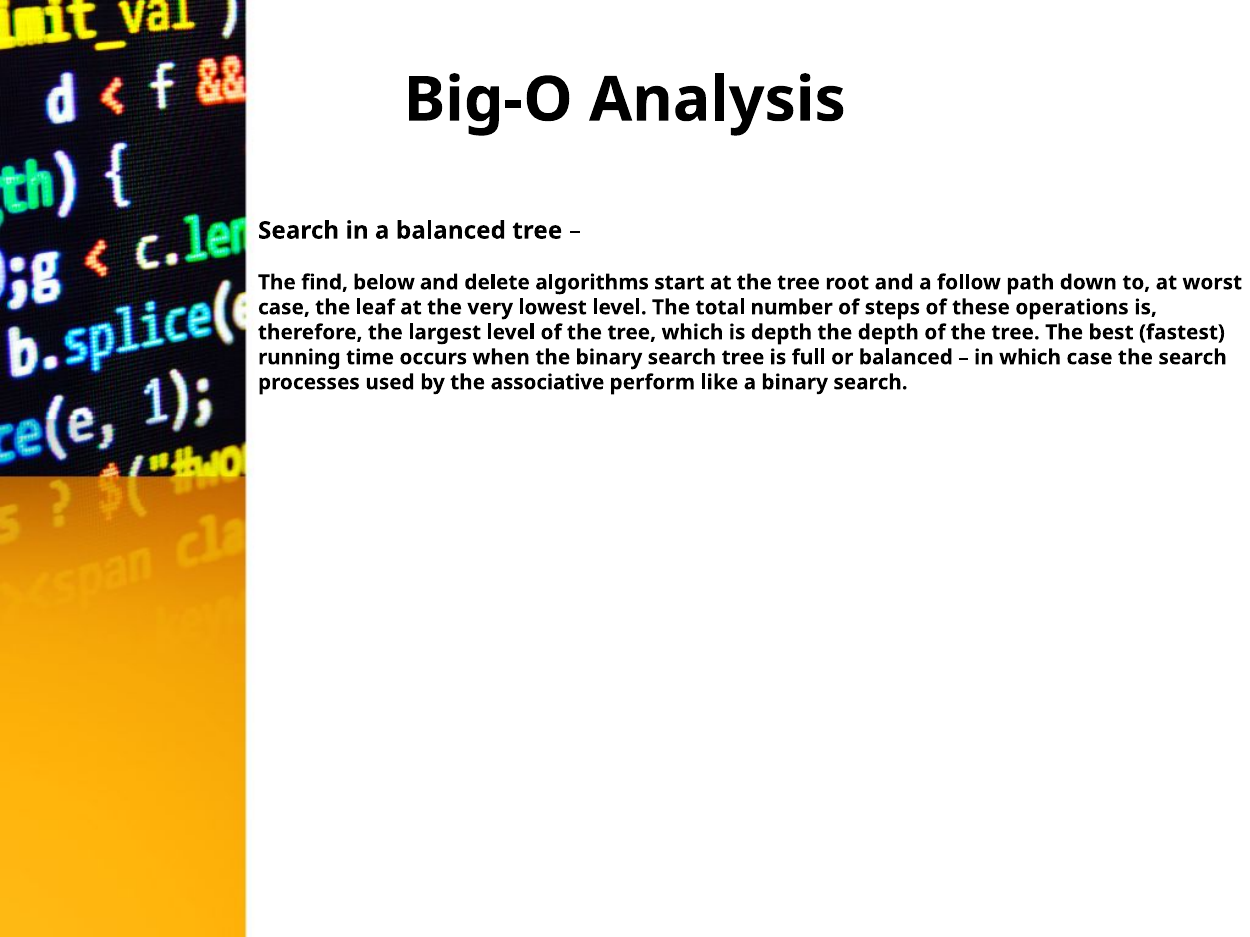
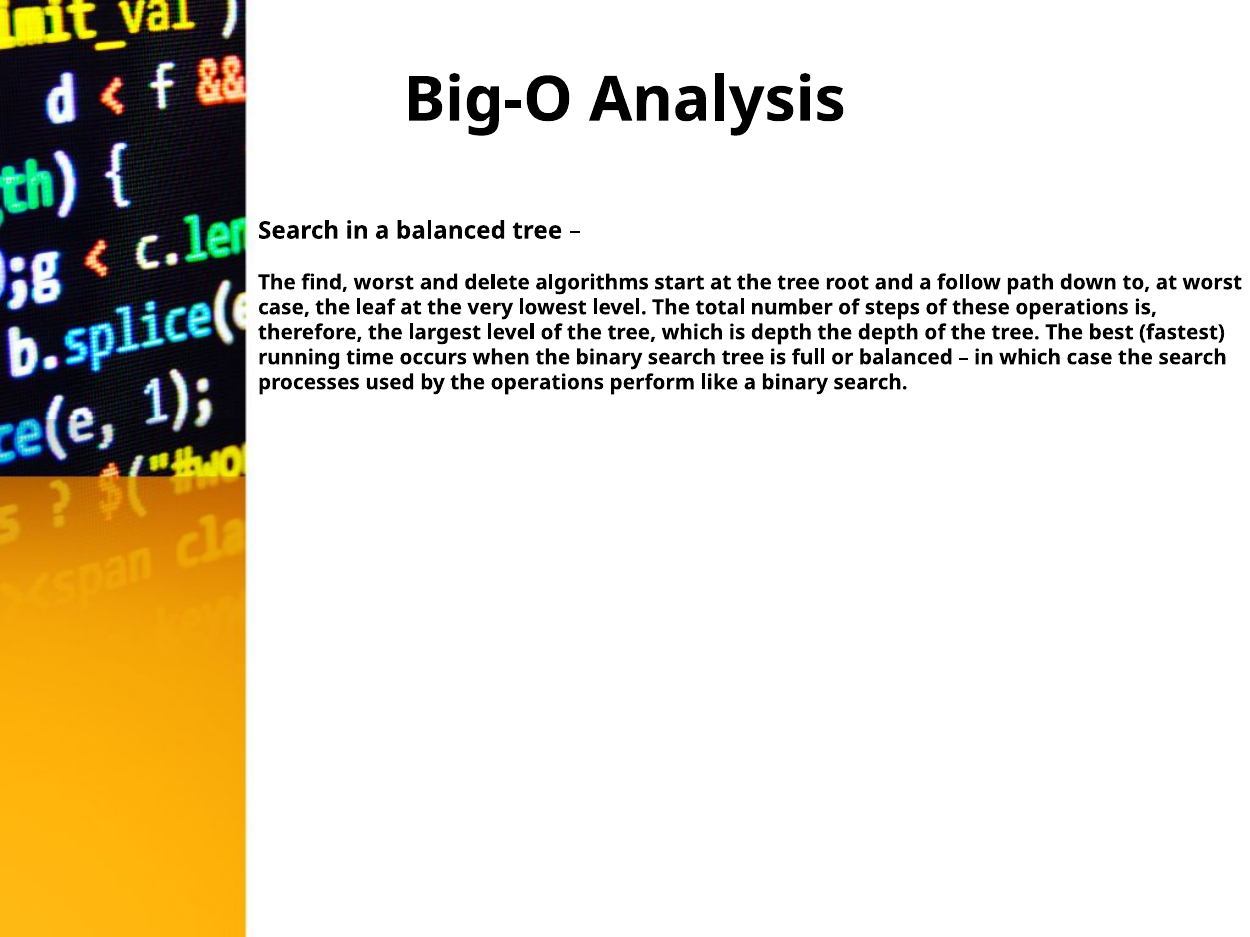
find below: below -> worst (384, 283)
the associative: associative -> operations (547, 383)
